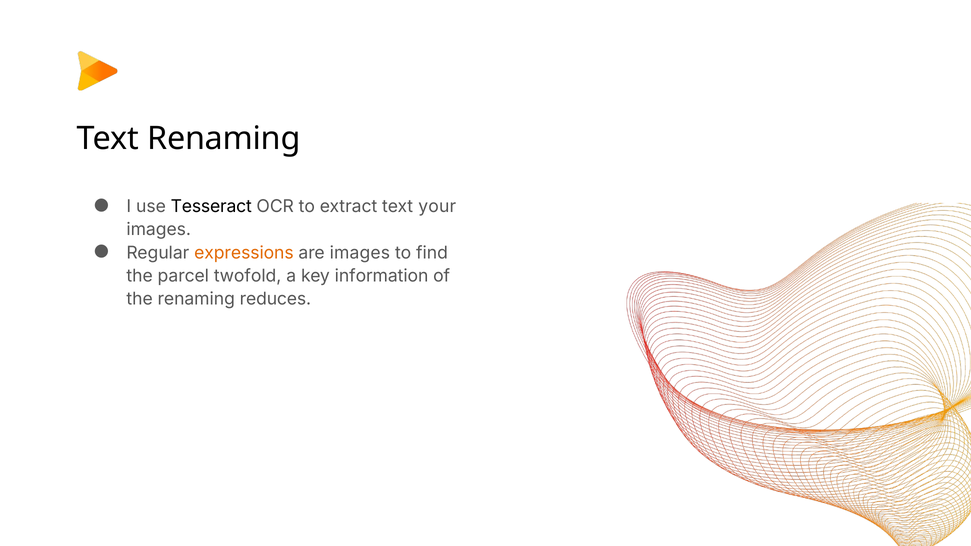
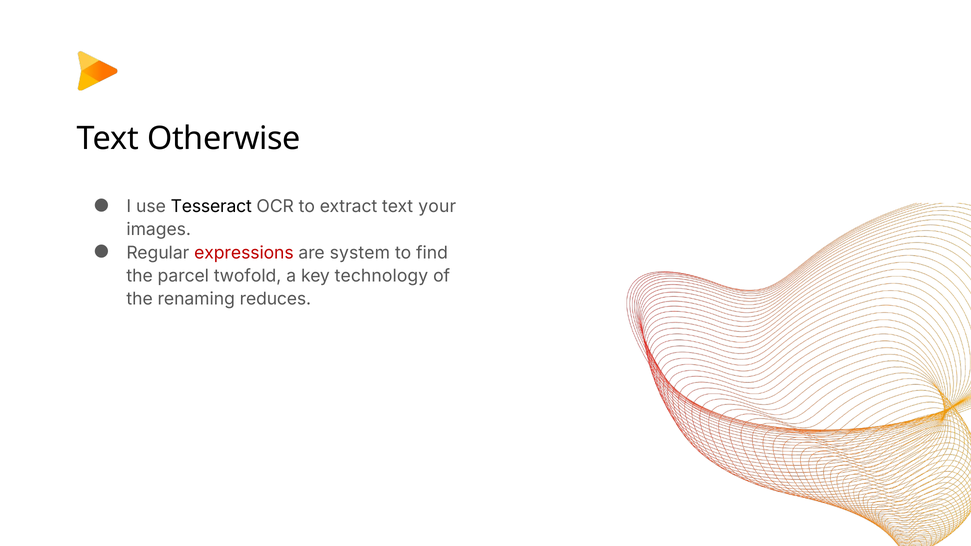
Text Renaming: Renaming -> Otherwise (224, 139)
expressions colour: orange -> red (244, 253)
are images: images -> system (360, 253)
information: information -> technology (381, 276)
